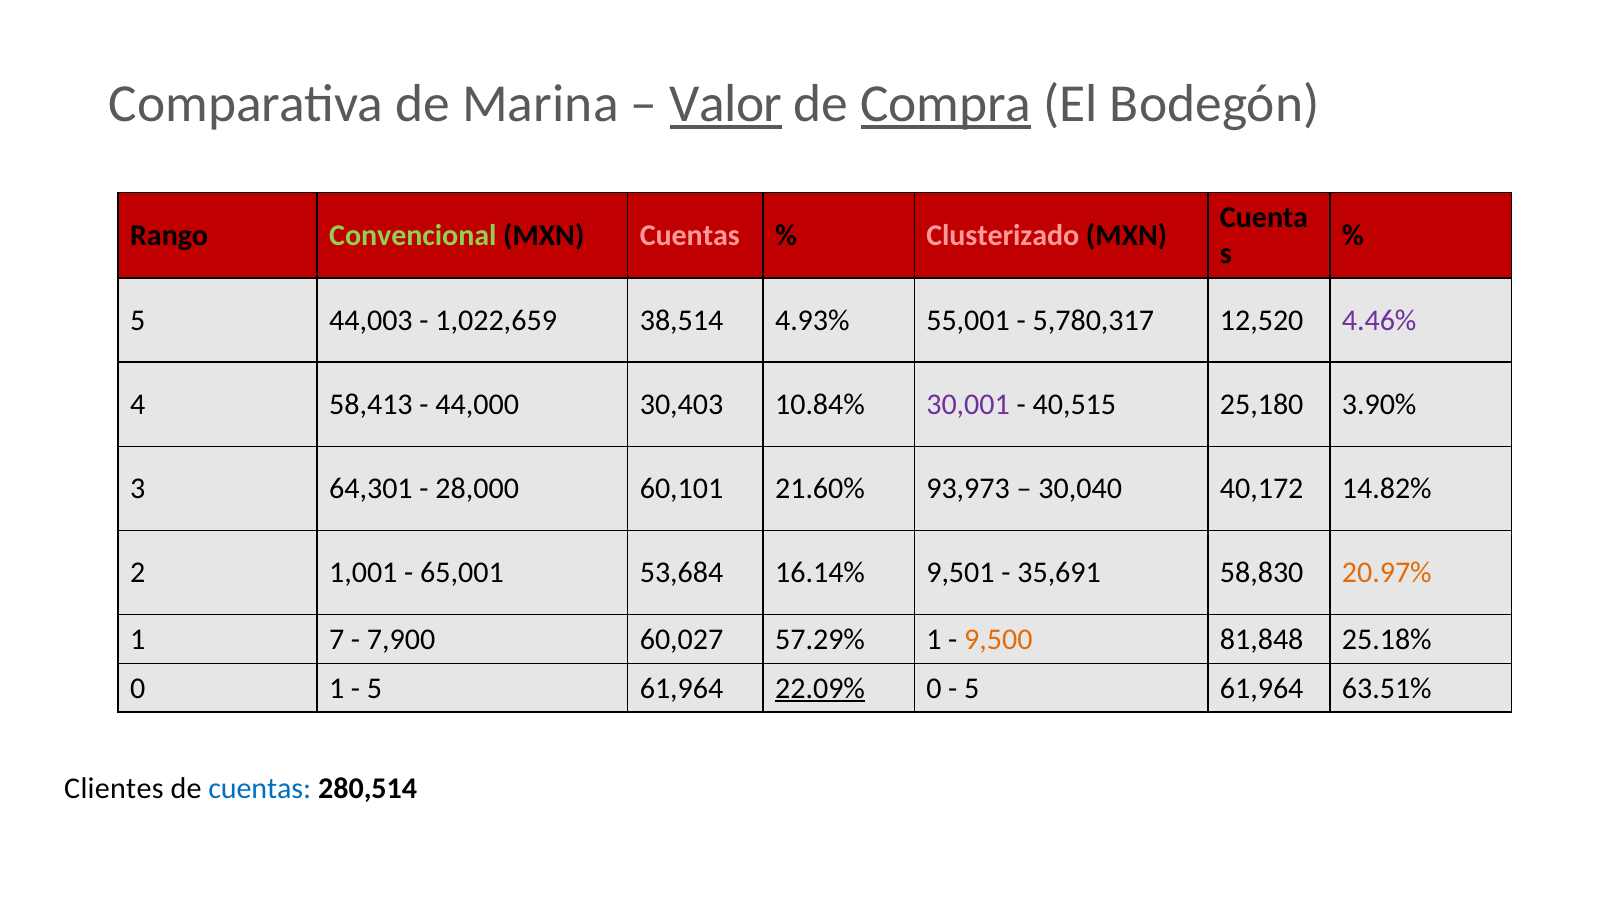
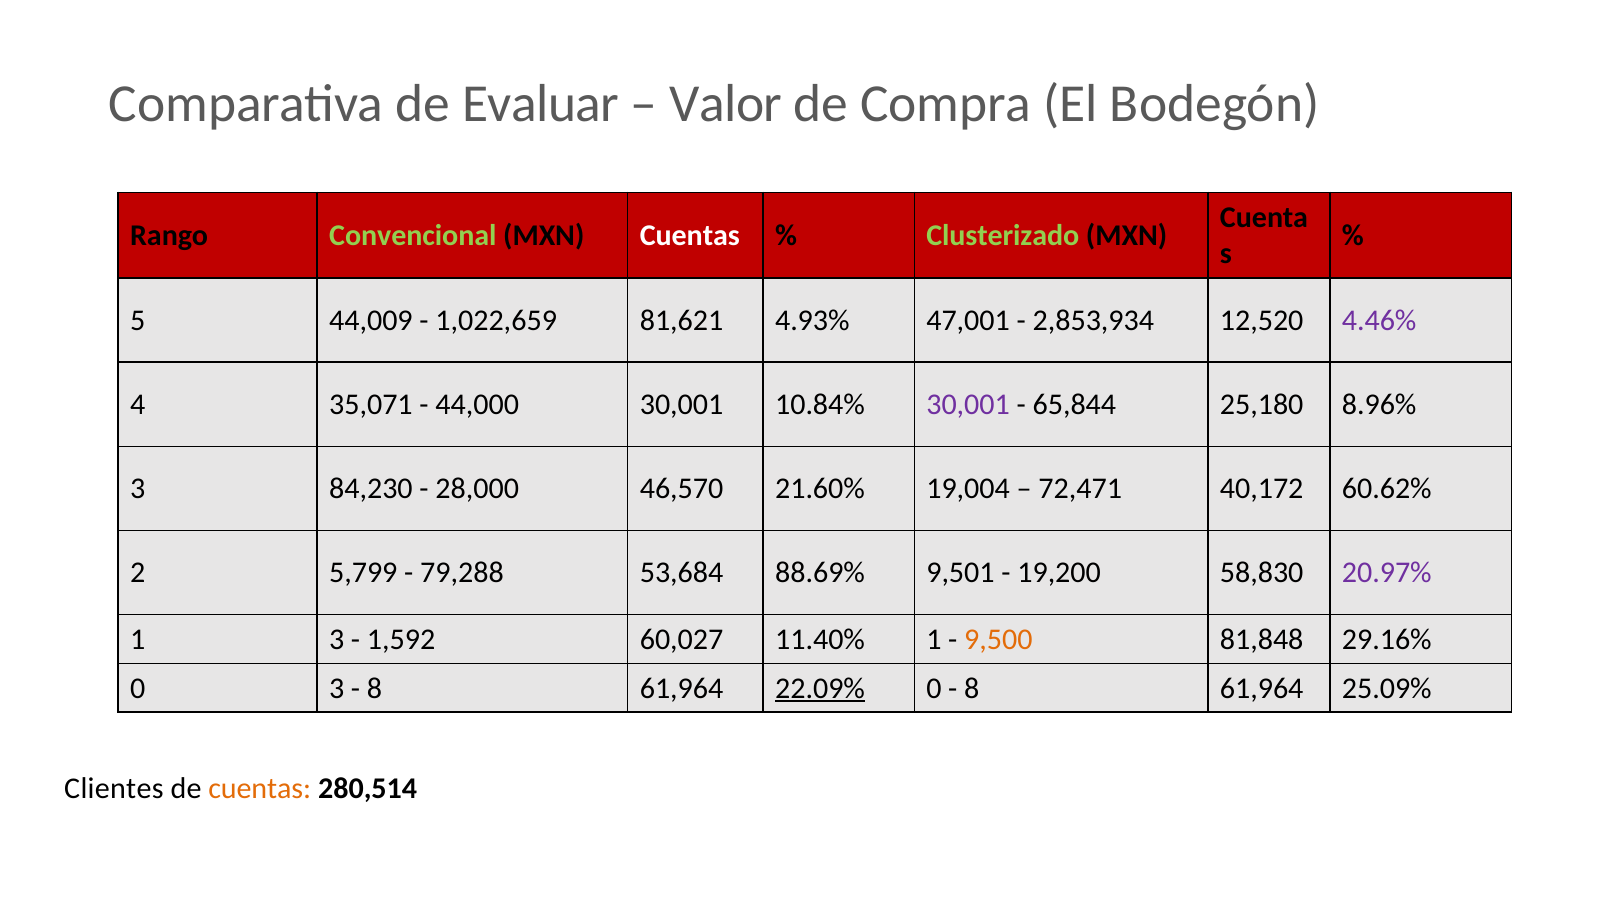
Marina: Marina -> Evaluar (541, 104)
Valor underline: present -> none (726, 104)
Compra underline: present -> none (946, 104)
Cuentas colour: pink -> white (690, 236)
Clusterizado colour: pink -> light green (1003, 236)
44,003: 44,003 -> 44,009 (371, 320)
38,514: 38,514 -> 81,621 (682, 320)
55,001: 55,001 -> 47,001 (968, 320)
5,780,317: 5,780,317 -> 2,853,934 (1093, 320)
58,413: 58,413 -> 35,071 (371, 405)
44,000 30,403: 30,403 -> 30,001 (682, 405)
40,515: 40,515 -> 65,844 (1074, 405)
3.90%: 3.90% -> 8.96% (1379, 405)
64,301: 64,301 -> 84,230 (371, 489)
60,101: 60,101 -> 46,570 (682, 489)
93,973: 93,973 -> 19,004 (968, 489)
30,040: 30,040 -> 72,471 (1080, 489)
14.82%: 14.82% -> 60.62% (1387, 489)
1,001: 1,001 -> 5,799 (363, 573)
65,001: 65,001 -> 79,288 (462, 573)
16.14%: 16.14% -> 88.69% (820, 573)
35,691: 35,691 -> 19,200 (1059, 573)
20.97% colour: orange -> purple (1387, 573)
1 7: 7 -> 3 (337, 640)
7,900: 7,900 -> 1,592 (401, 640)
57.29%: 57.29% -> 11.40% (820, 640)
25.18%: 25.18% -> 29.16% (1387, 640)
0 1: 1 -> 3 (337, 688)
5: 5 -> 8 (375, 688)
5: 5 -> 8 (972, 688)
63.51%: 63.51% -> 25.09% (1387, 688)
cuentas colour: blue -> orange (260, 789)
